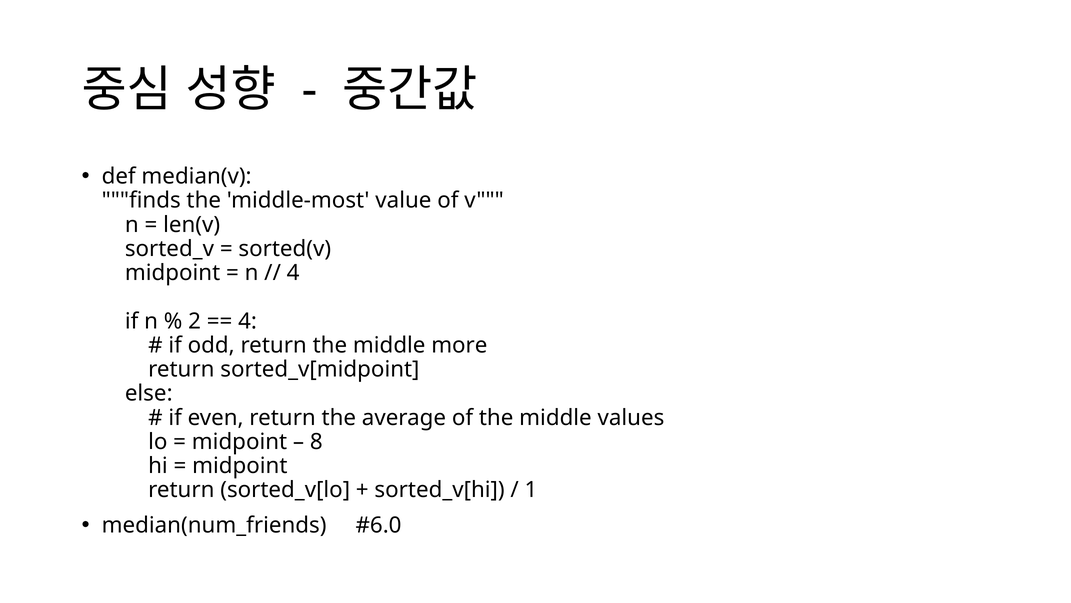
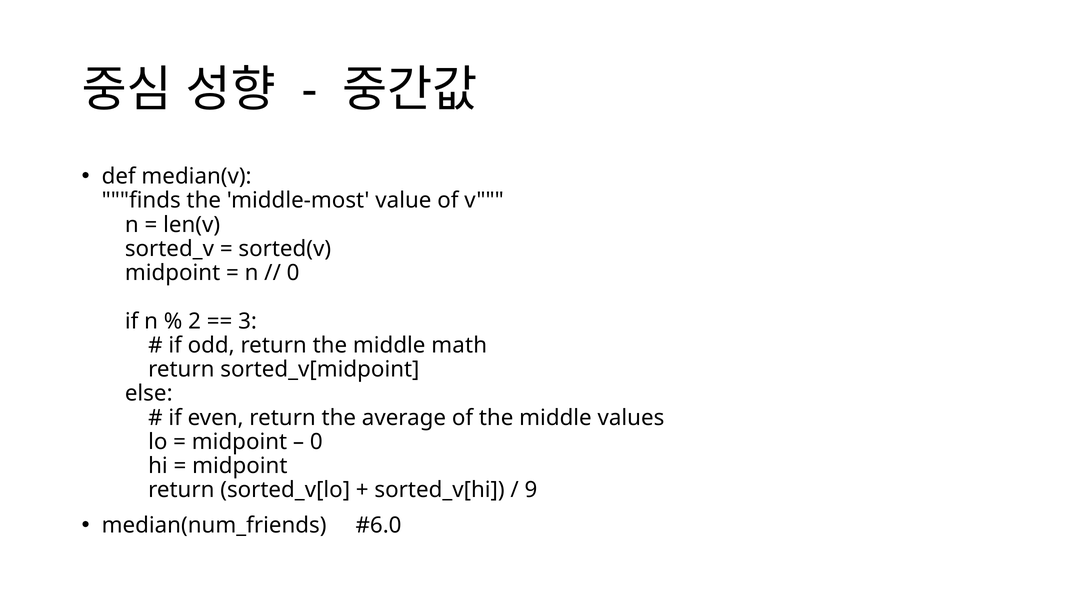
4: 4 -> 0 (293, 273)
4: 4 -> 3 (248, 321)
more: more -> math (459, 345)
8: 8 -> 0 (316, 441)
1: 1 -> 9 (531, 490)
